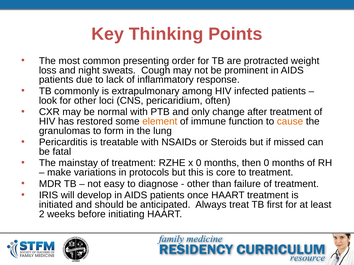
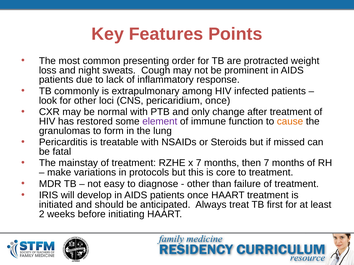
Thinking: Thinking -> Features (166, 34)
pericaridium often: often -> once (218, 101)
element colour: orange -> purple (160, 122)
x 0: 0 -> 7 (199, 163)
then 0: 0 -> 7 (266, 163)
